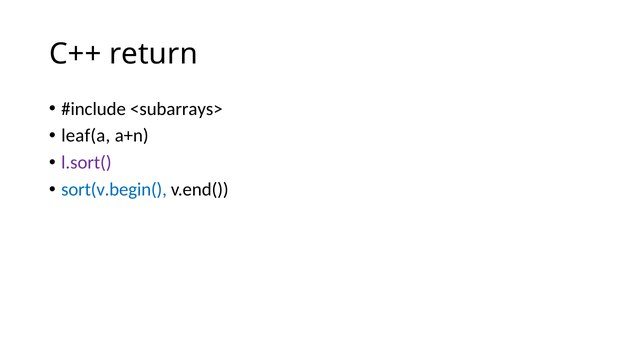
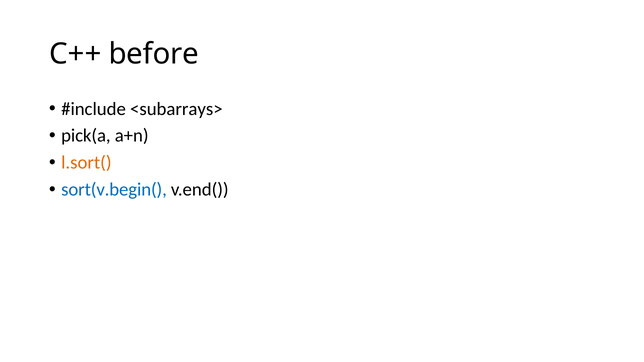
return: return -> before (154, 54)
leaf(a: leaf(a -> pick(a (86, 136)
l.sort( colour: purple -> orange (86, 163)
